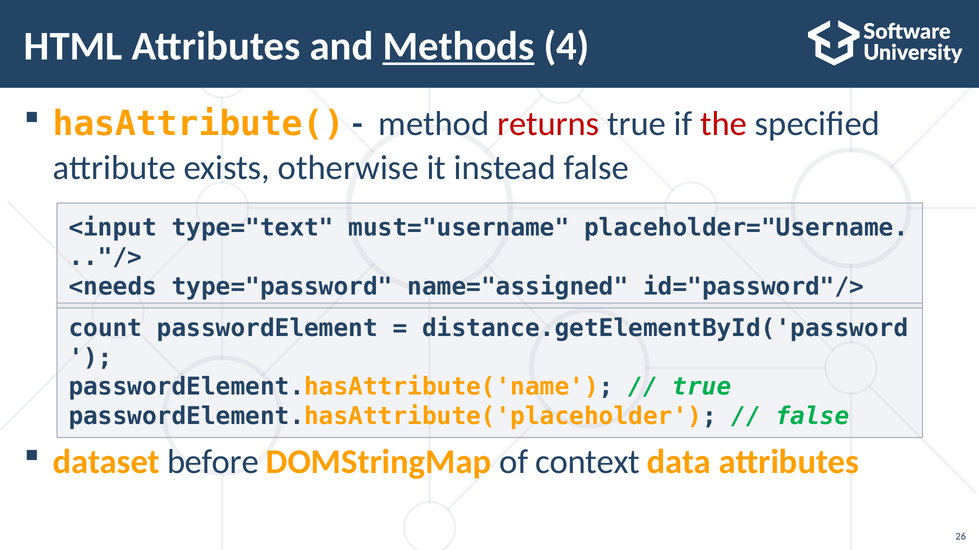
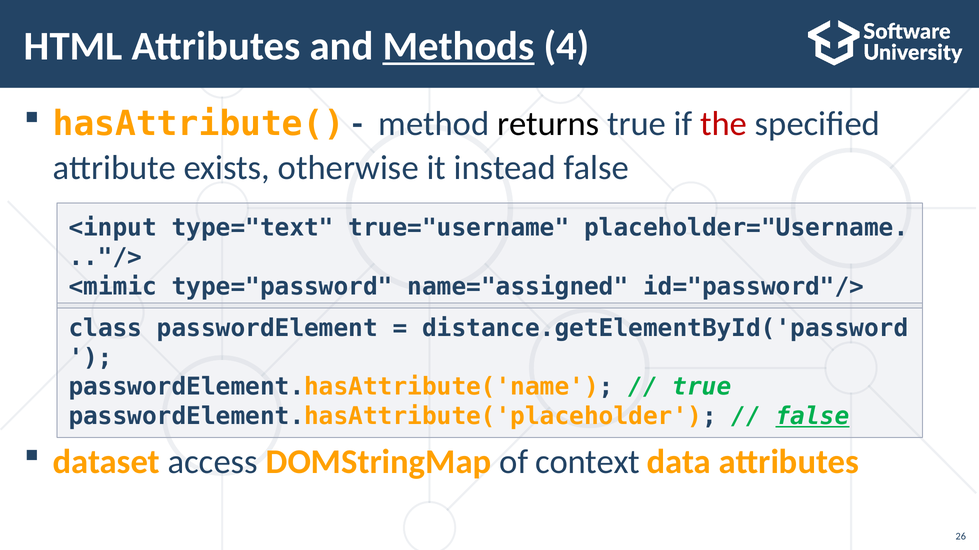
returns colour: red -> black (548, 124)
must="username: must="username -> true="username (459, 228)
<needs: <needs -> <mimic (113, 287)
count: count -> class (105, 329)
false underline: none -> present (812, 417)
before: before -> access (213, 462)
